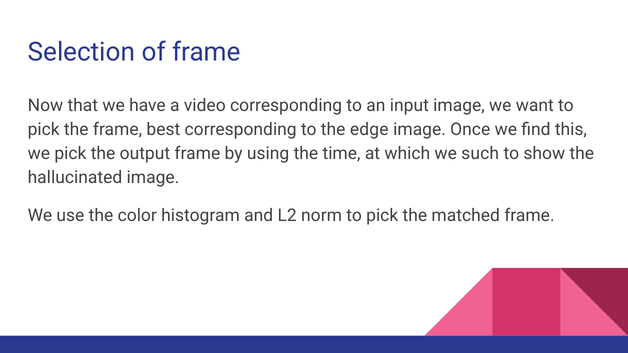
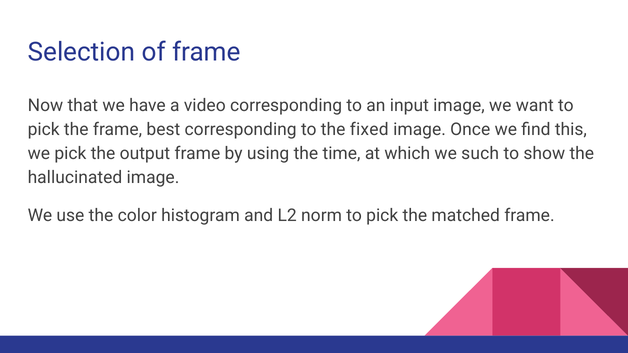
edge: edge -> fixed (369, 130)
